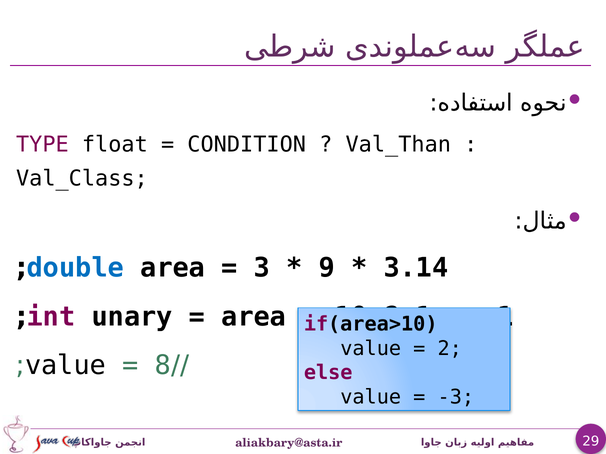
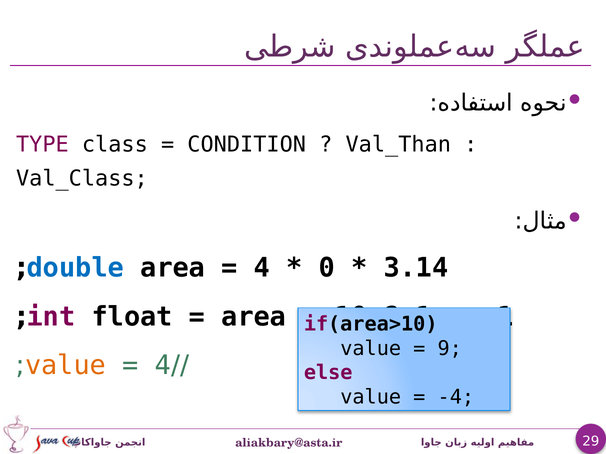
float: float -> class (115, 145)
3: 3 -> 4 (262, 268)
9: 9 -> 0 (327, 268)
unary: unary -> float (132, 317)
2: 2 -> 9 (450, 349)
value colour: black -> orange (66, 366)
8: 8 -> 4 (163, 366)
-3: -3 -> -4 (456, 397)
